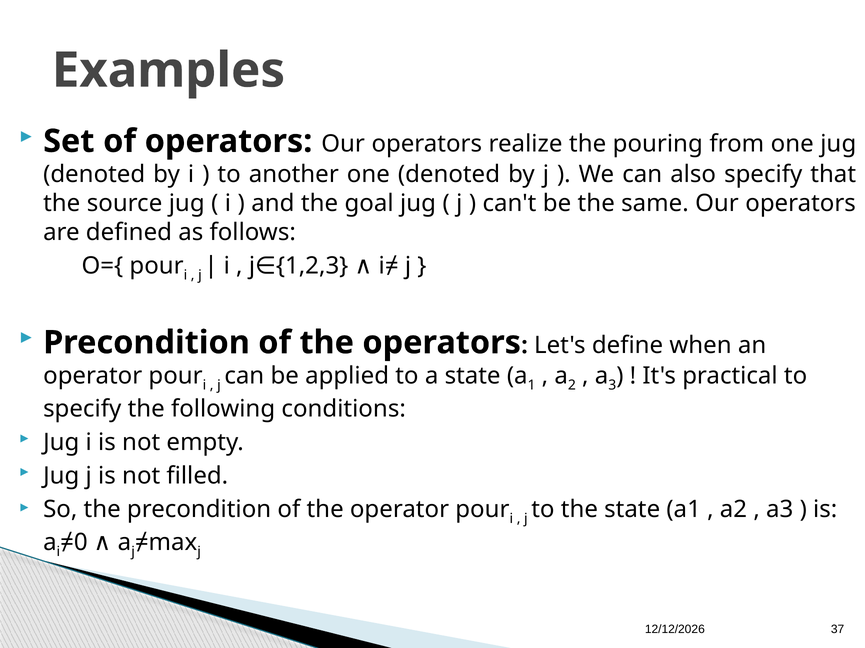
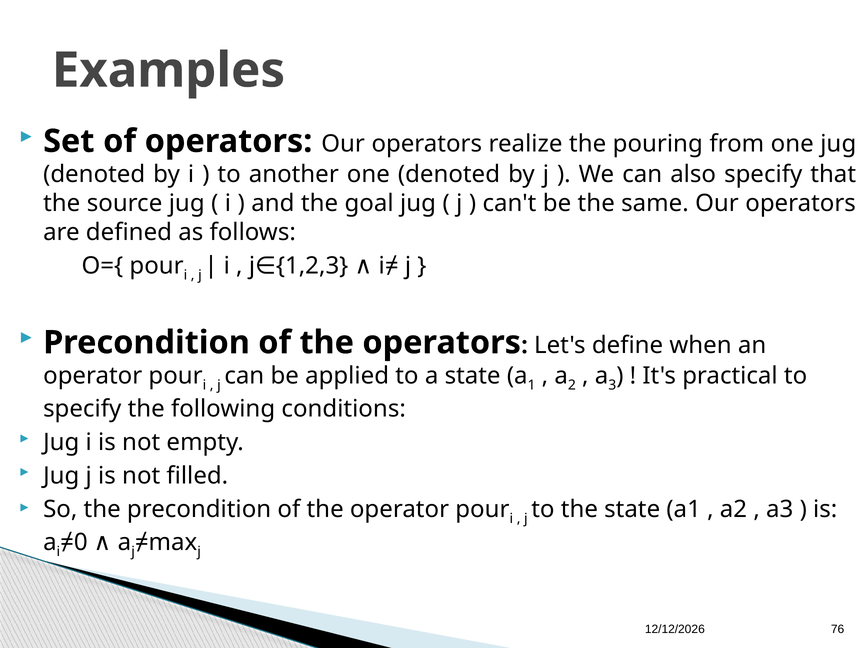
37: 37 -> 76 (838, 630)
